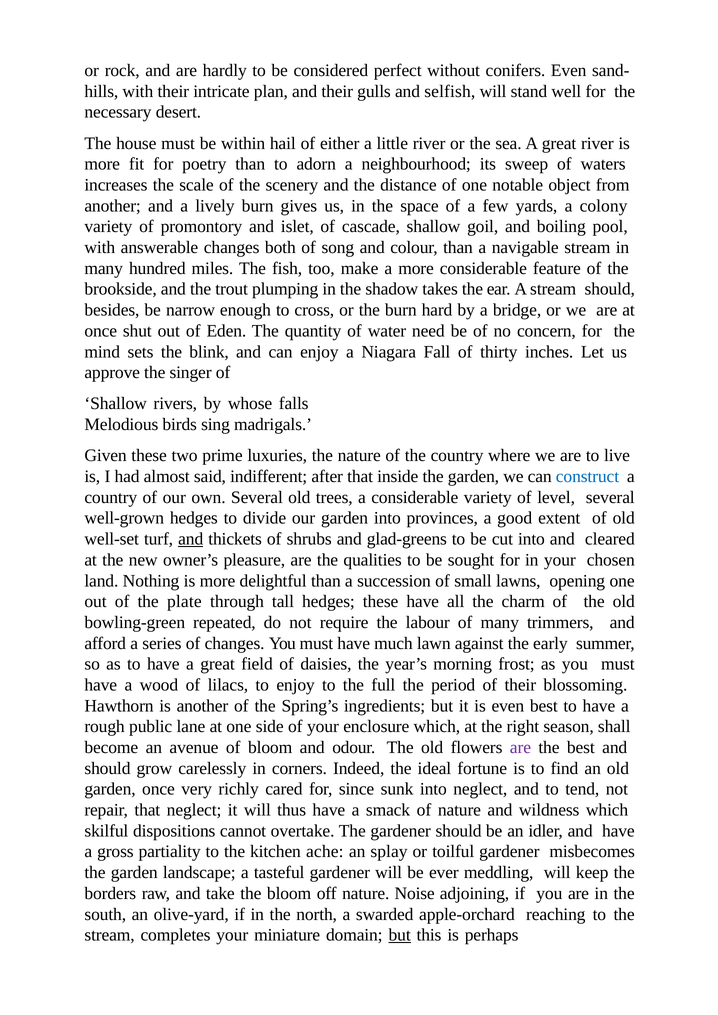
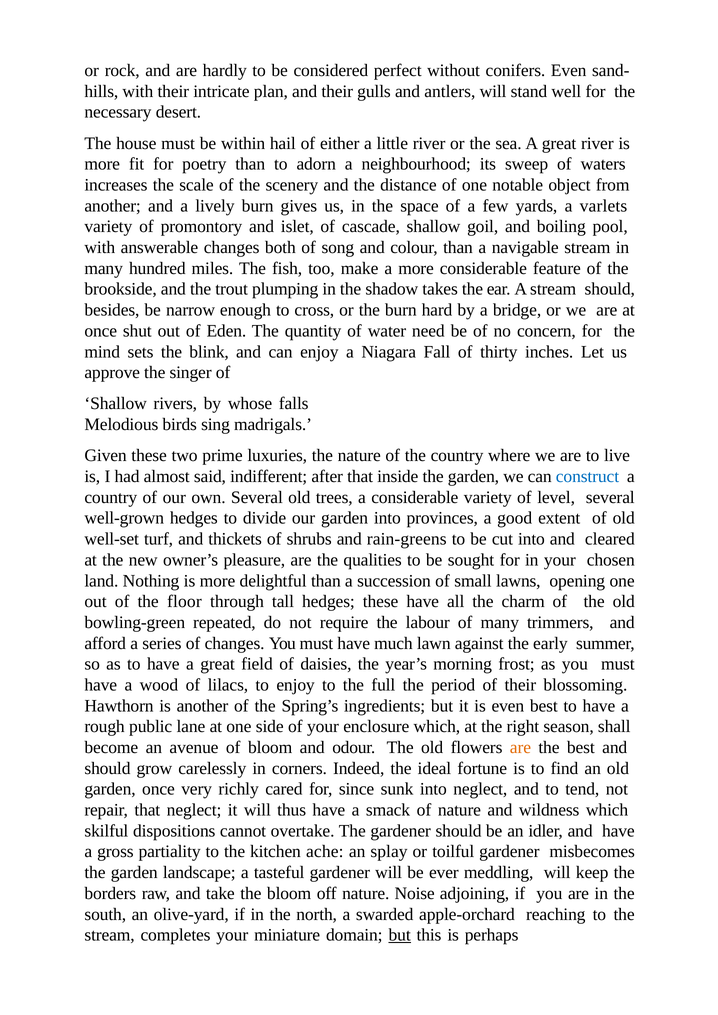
selfish: selfish -> antlers (450, 91)
colony: colony -> varlets (603, 206)
and underline: present -> none (191, 540)
glad-greens: glad-greens -> rain-greens (407, 540)
plate: plate -> floor (184, 602)
are colour: purple -> orange (520, 748)
